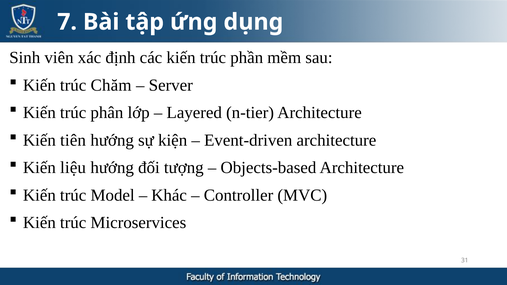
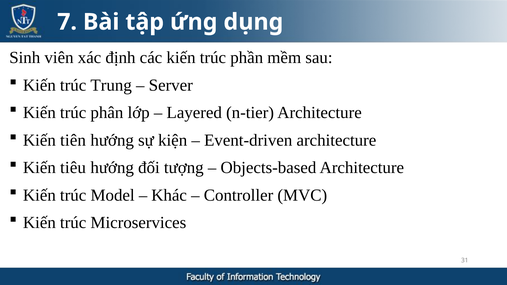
Chăm: Chăm -> Trung (111, 85)
liệu: liệu -> tiêu (73, 168)
